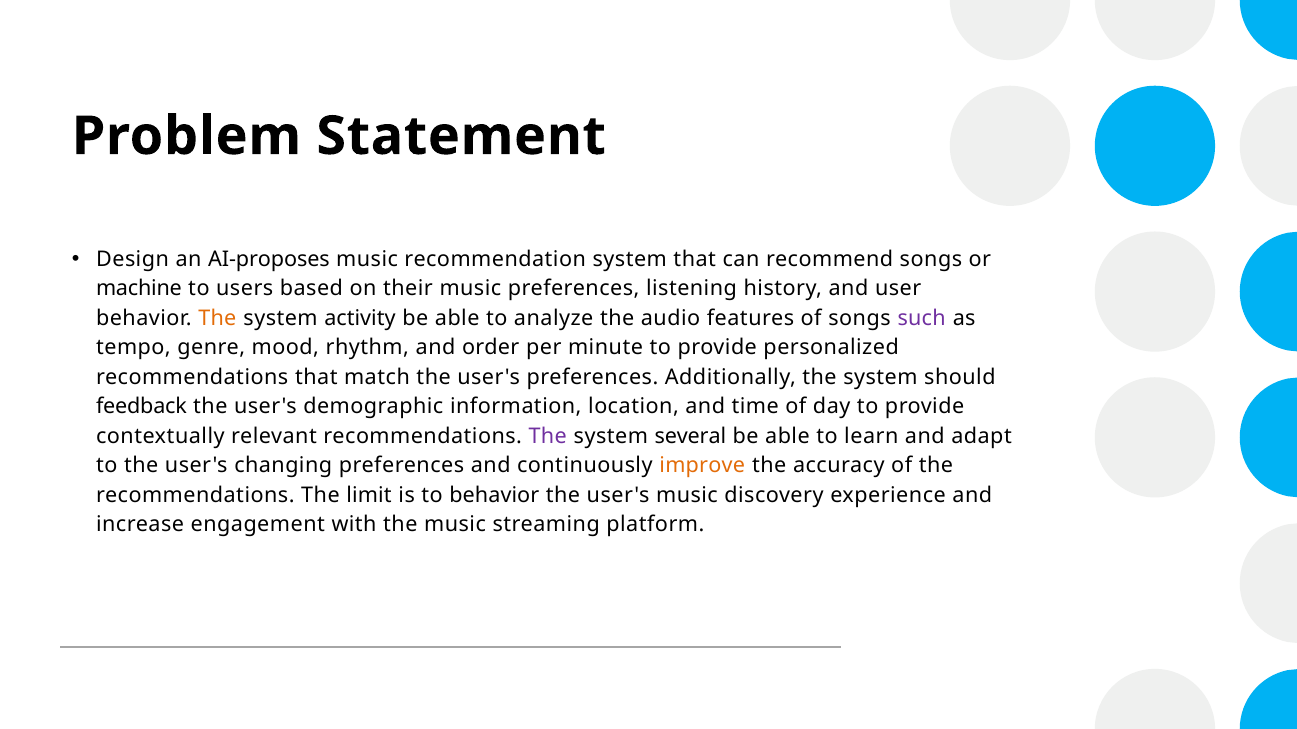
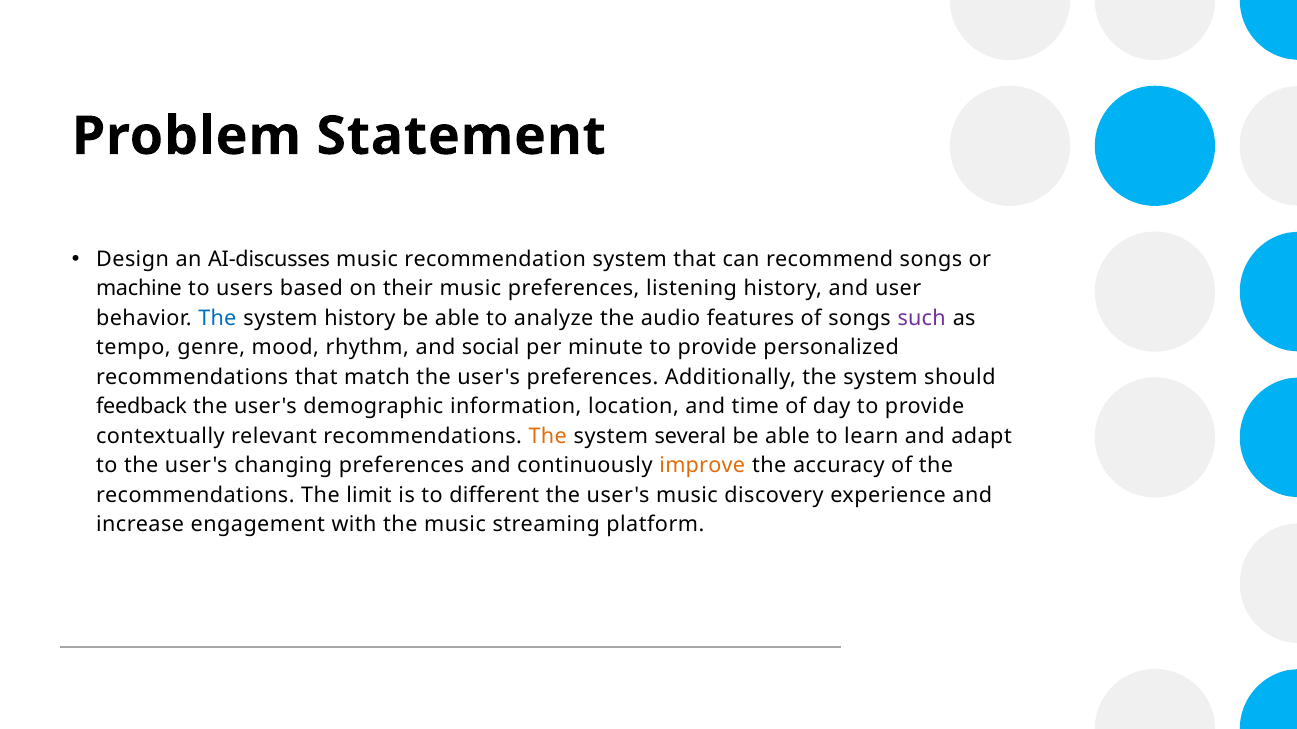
AI-proposes: AI-proposes -> AI-discusses (269, 260)
The colour: orange -> blue (217, 319)
system activity: activity -> history (360, 319)
order: order -> social (491, 348)
The colour: purple -> orange (548, 437)
to behavior: behavior -> different (494, 496)
